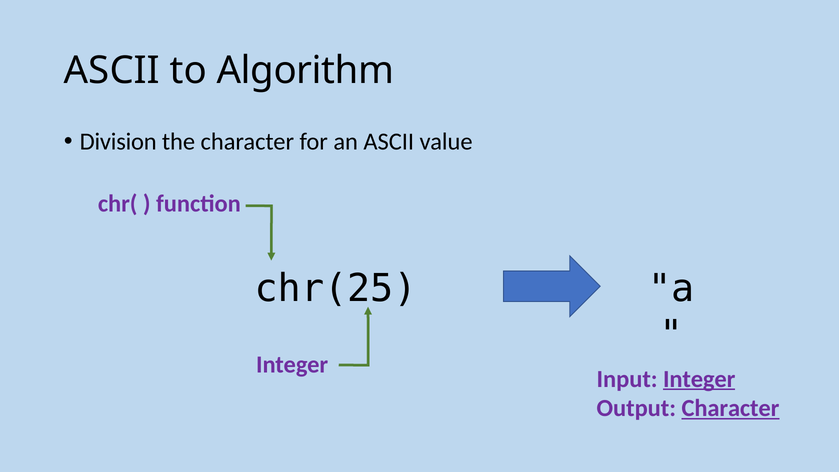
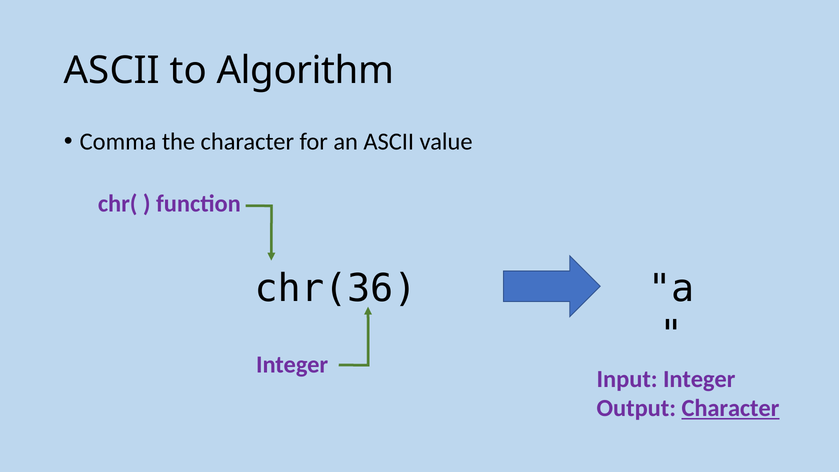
Division: Division -> Comma (118, 142)
chr(25: chr(25 -> chr(36 (336, 289)
Integer underline: present -> none (699, 379)
